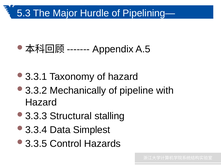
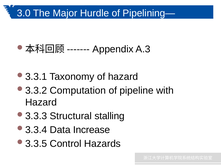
5.3: 5.3 -> 3.0 (24, 13)
A.5: A.5 -> A.3 (143, 49)
Mechanically: Mechanically -> Computation (78, 90)
Simplest: Simplest -> Increase (92, 130)
